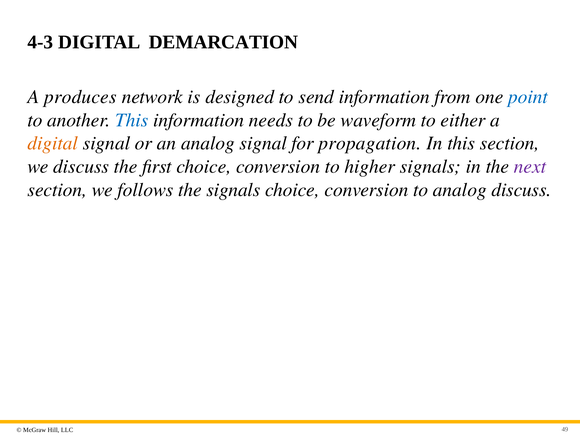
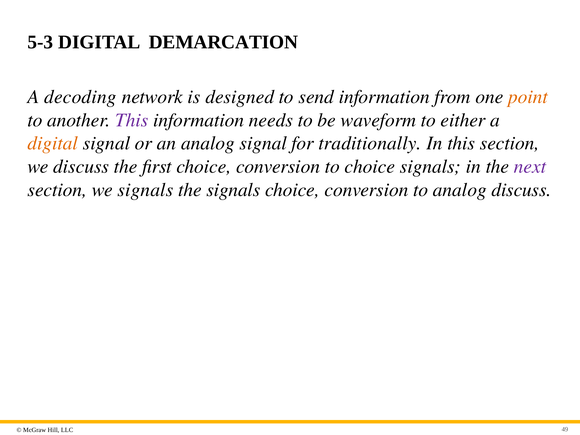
4-3: 4-3 -> 5-3 (40, 42)
produces: produces -> decoding (80, 97)
point colour: blue -> orange (528, 97)
This colour: blue -> purple (132, 120)
propagation: propagation -> traditionally (370, 143)
to higher: higher -> choice (370, 166)
we follows: follows -> signals (145, 190)
